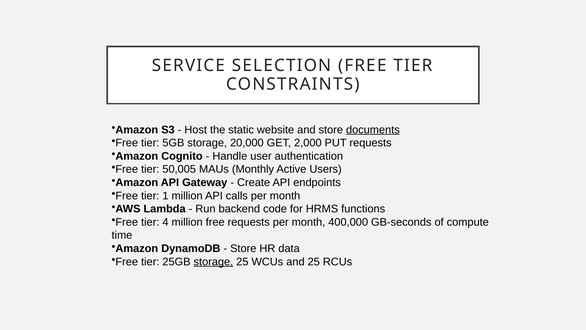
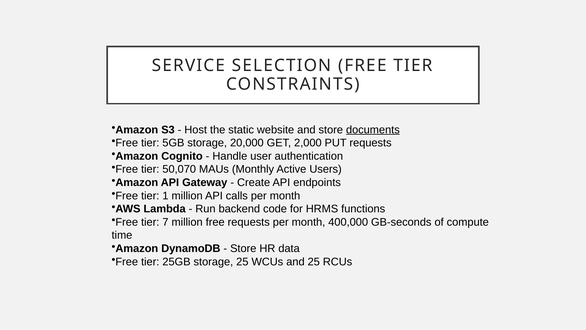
50,005: 50,005 -> 50,070 (179, 169)
4: 4 -> 7 (165, 222)
storage underline: present -> none (213, 261)
